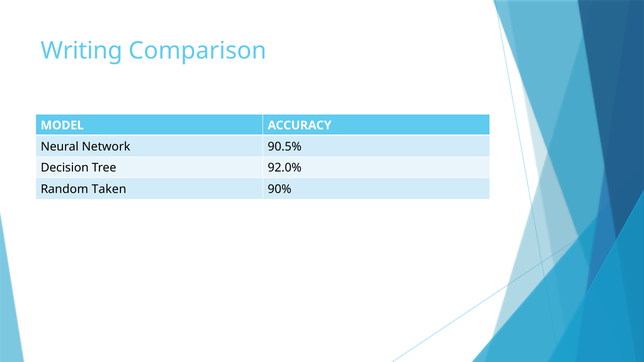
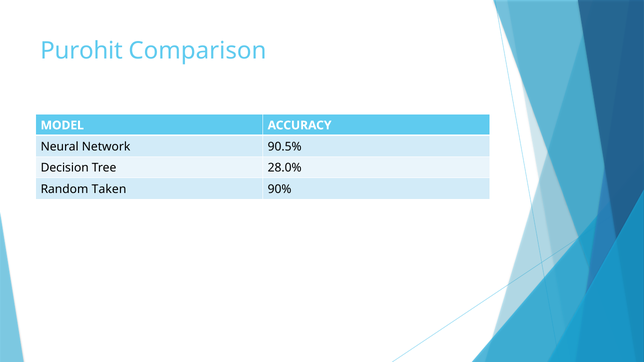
Writing: Writing -> Purohit (82, 51)
92.0%: 92.0% -> 28.0% (285, 168)
